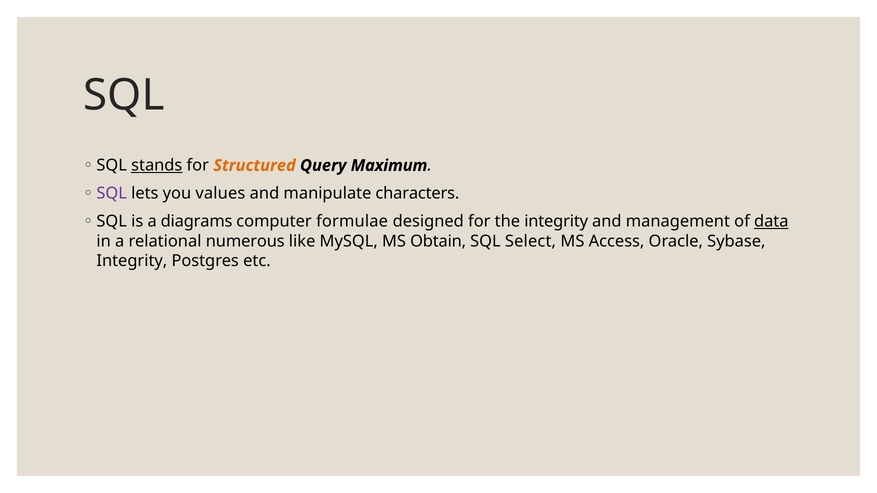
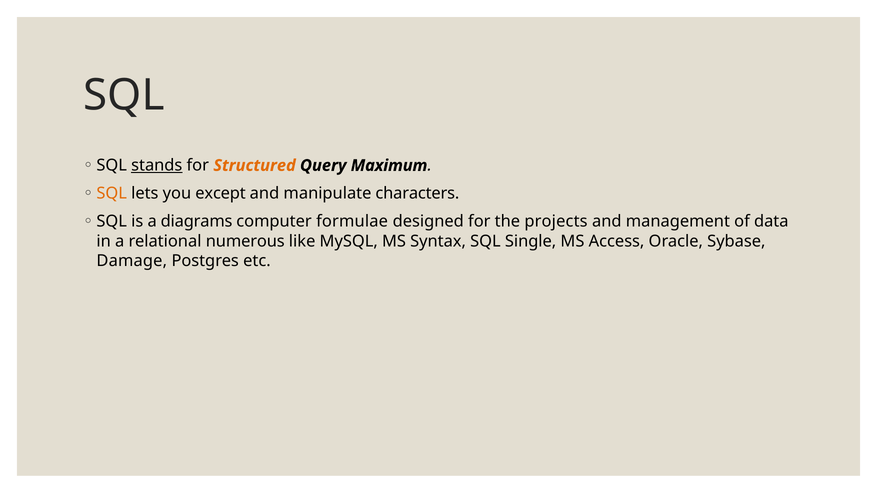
SQL colour: purple -> orange (112, 194)
values: values -> except (221, 194)
the integrity: integrity -> projects (556, 222)
data underline: present -> none (771, 222)
Obtain: Obtain -> Syntax (438, 241)
Select: Select -> Single (531, 241)
Integrity: Integrity -> Damage (132, 261)
